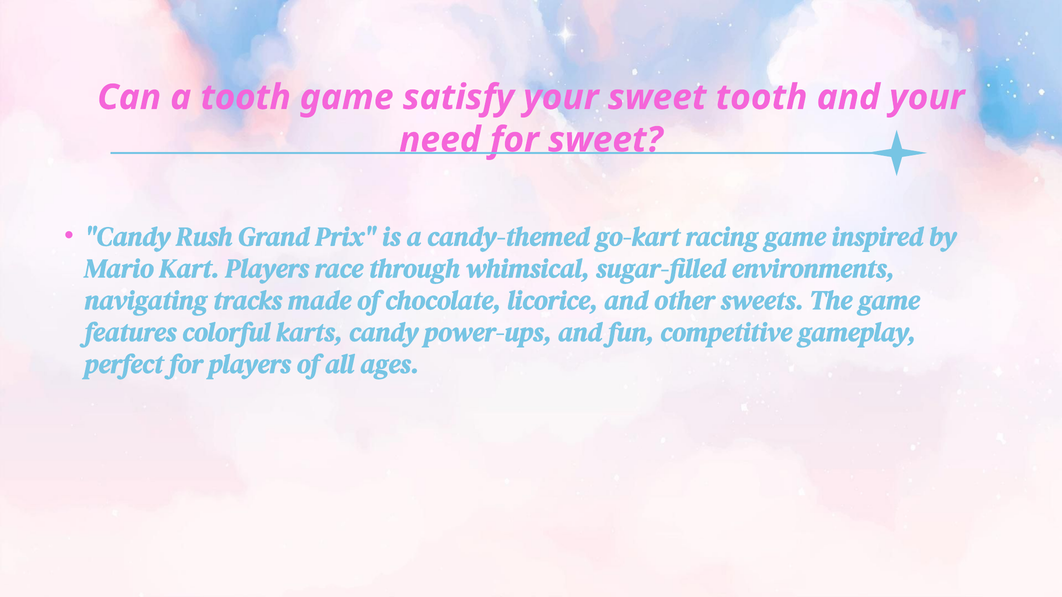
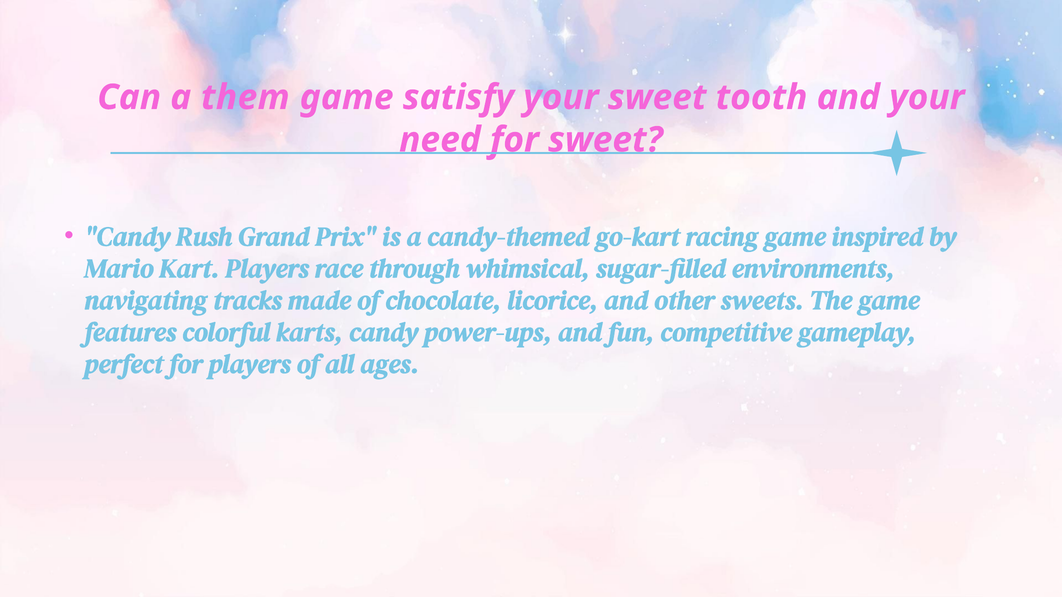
a tooth: tooth -> them (245, 97)
